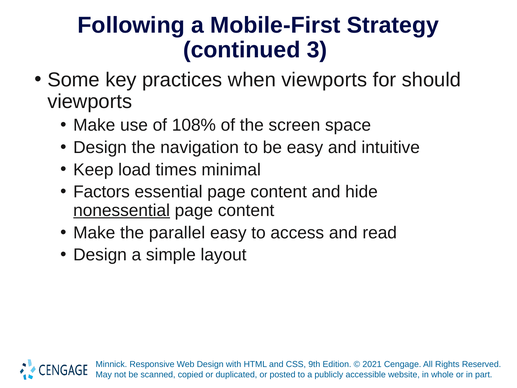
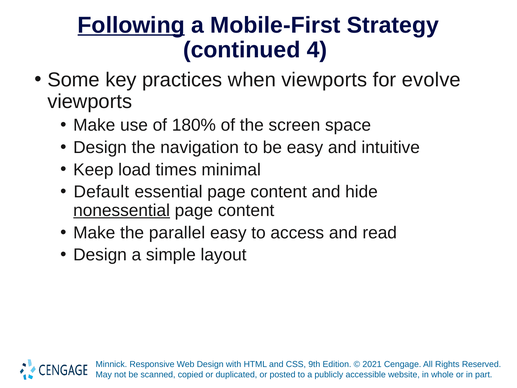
Following underline: none -> present (131, 25)
3: 3 -> 4 (317, 50)
should: should -> evolve (431, 80)
108%: 108% -> 180% (194, 125)
Factors: Factors -> Default (101, 192)
